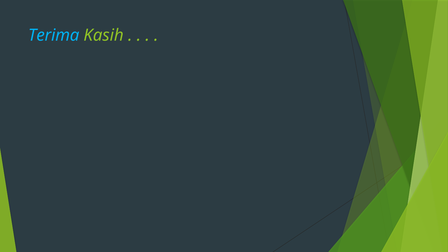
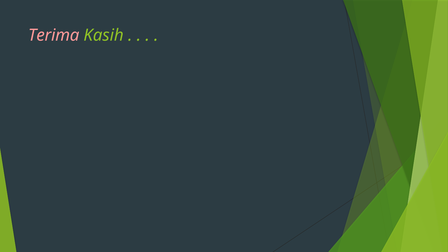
Terima colour: light blue -> pink (54, 35)
